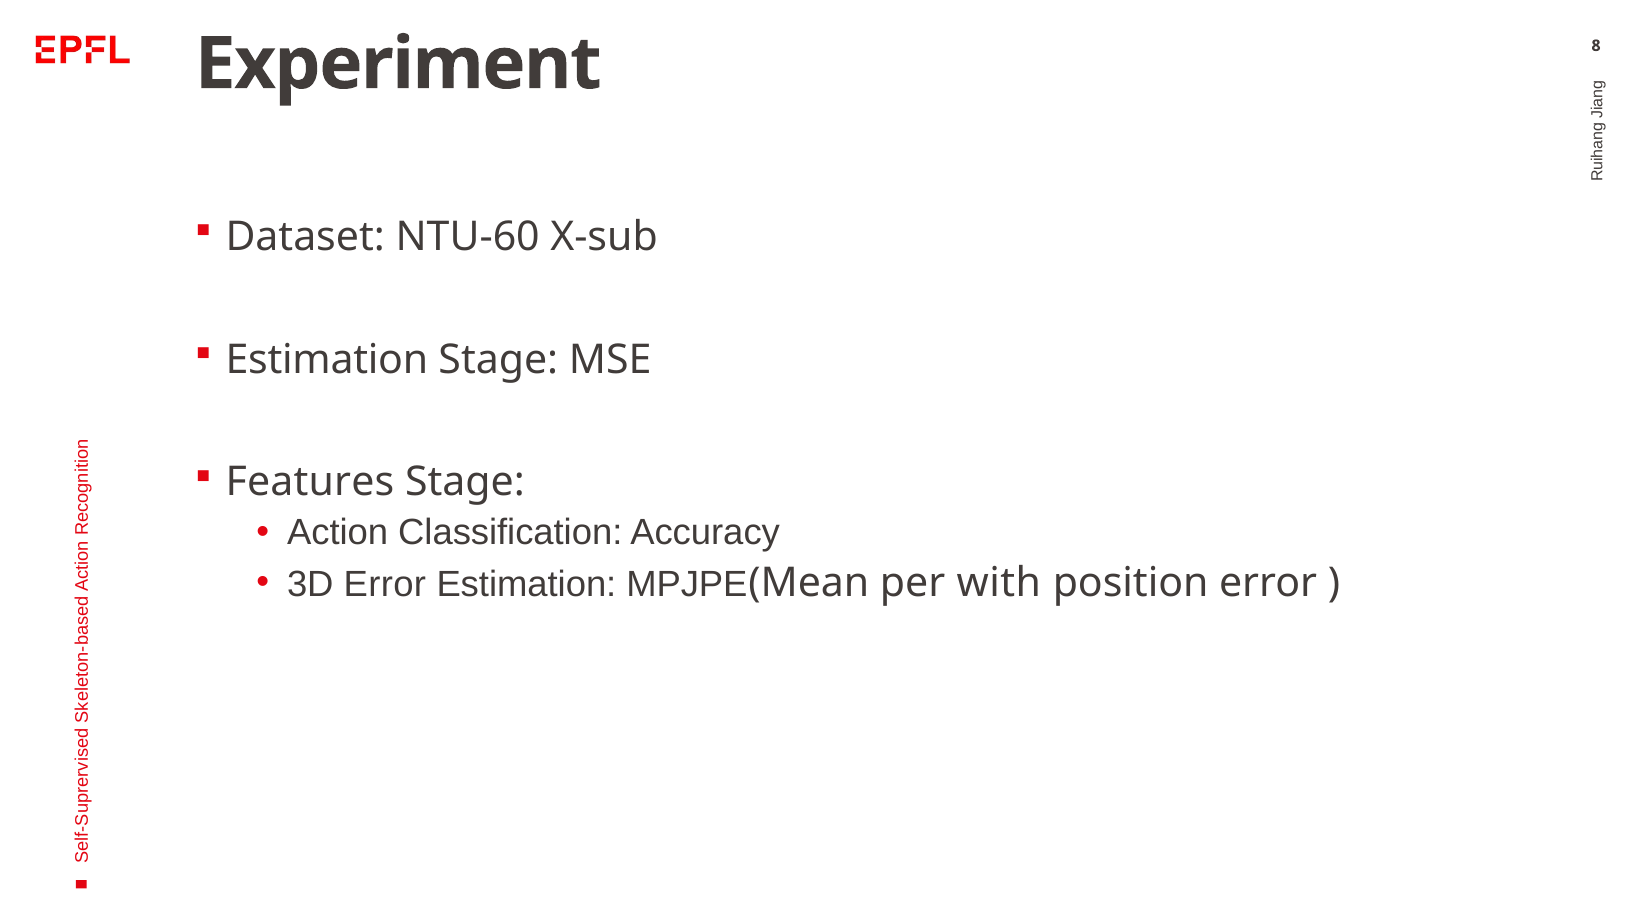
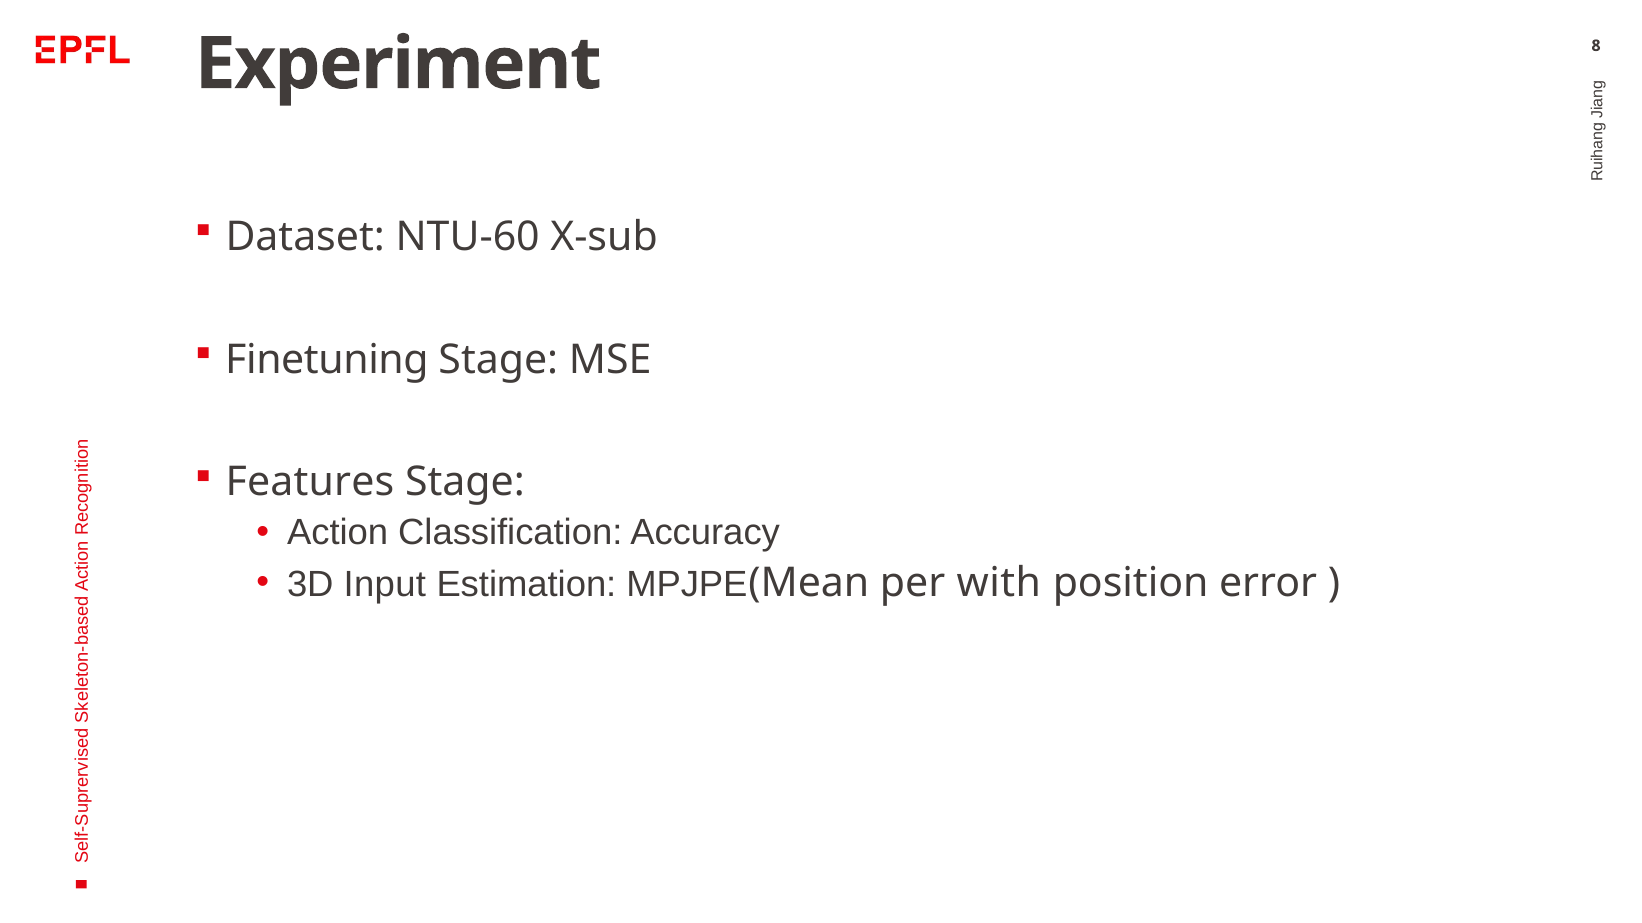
Estimation: Estimation -> Finetuning (327, 360)
3D Error: Error -> Input (385, 585)
